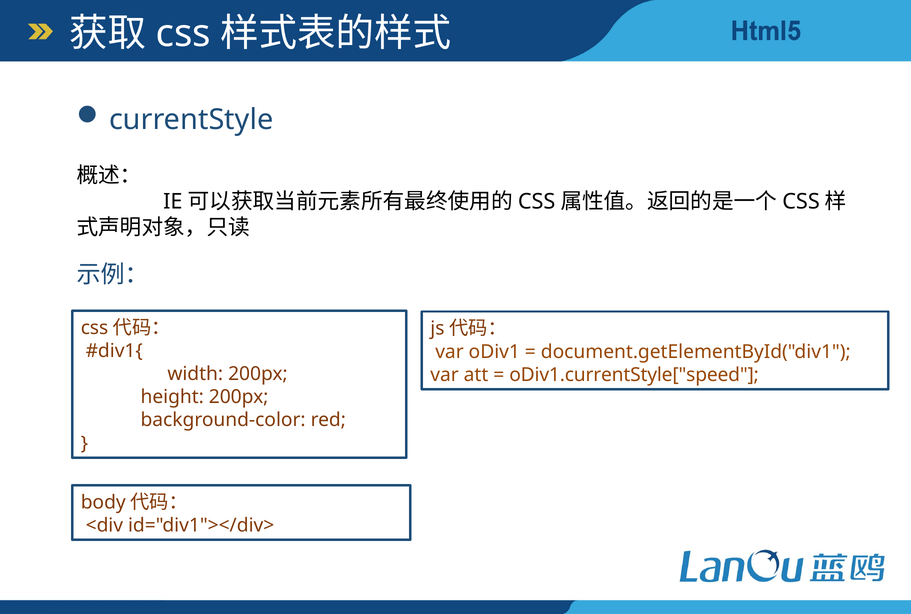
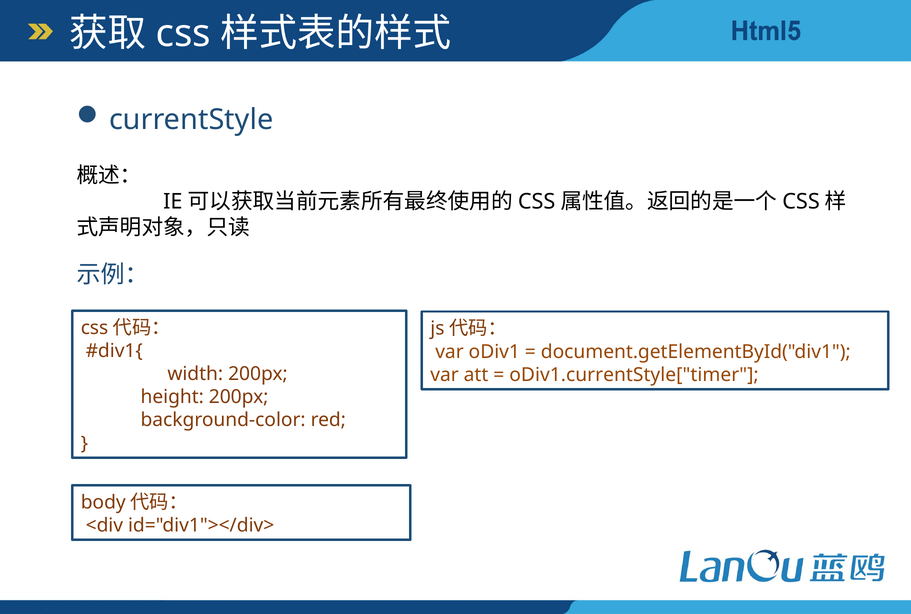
oDiv1.currentStyle["speed: oDiv1.currentStyle["speed -> oDiv1.currentStyle["timer (634, 375)
